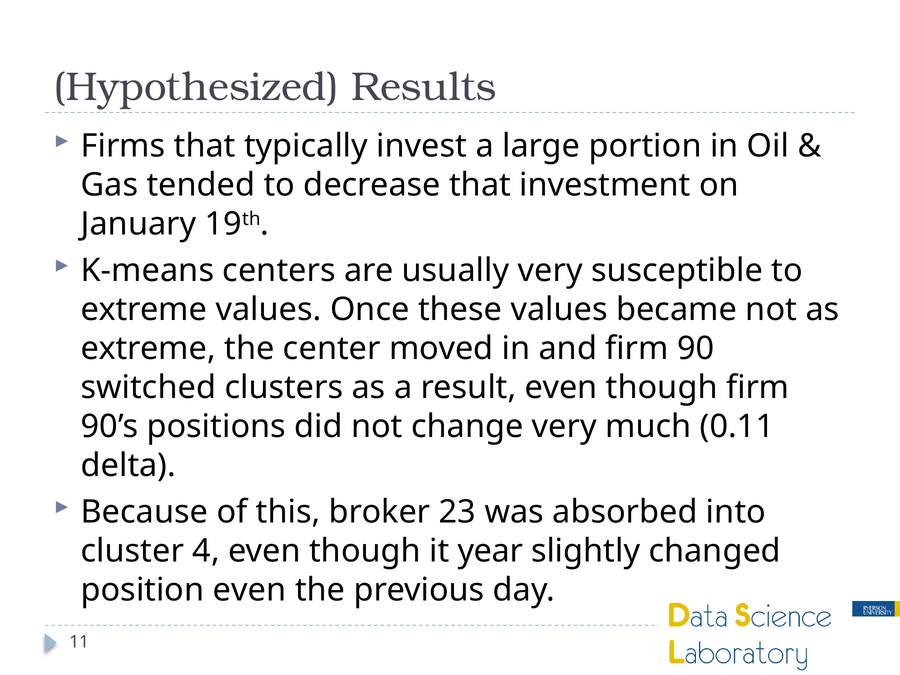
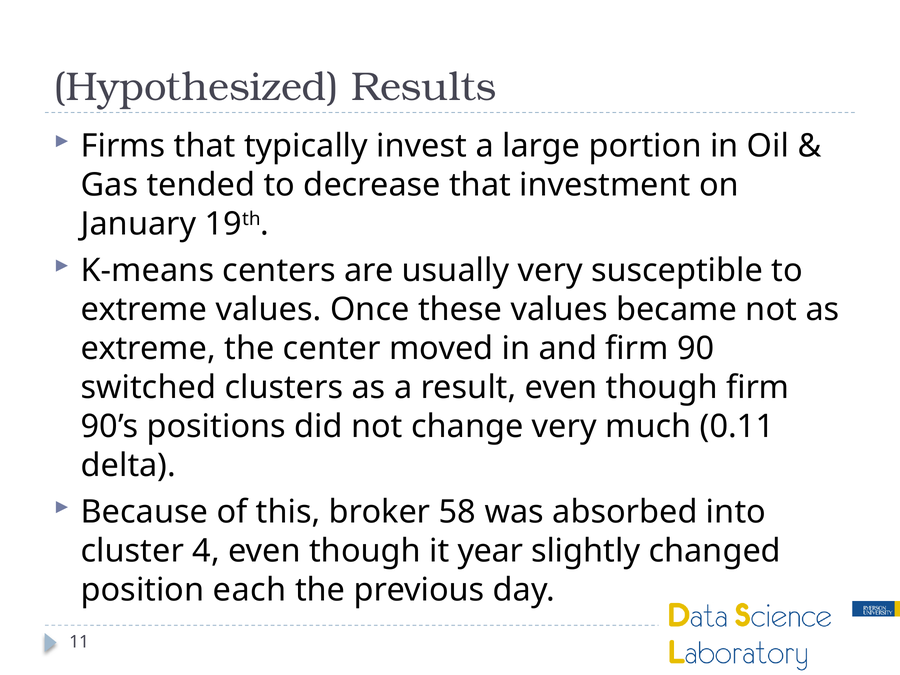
23: 23 -> 58 (457, 512)
position even: even -> each (250, 590)
